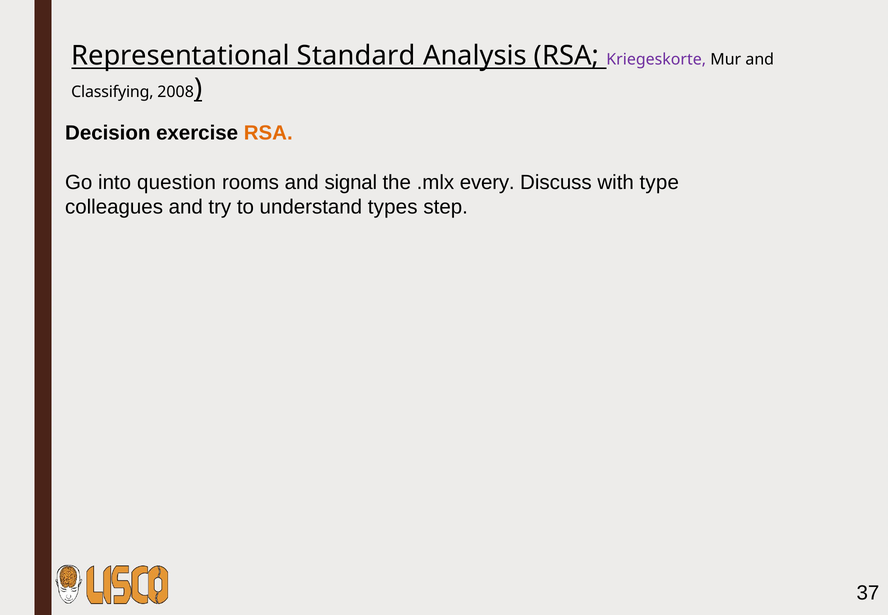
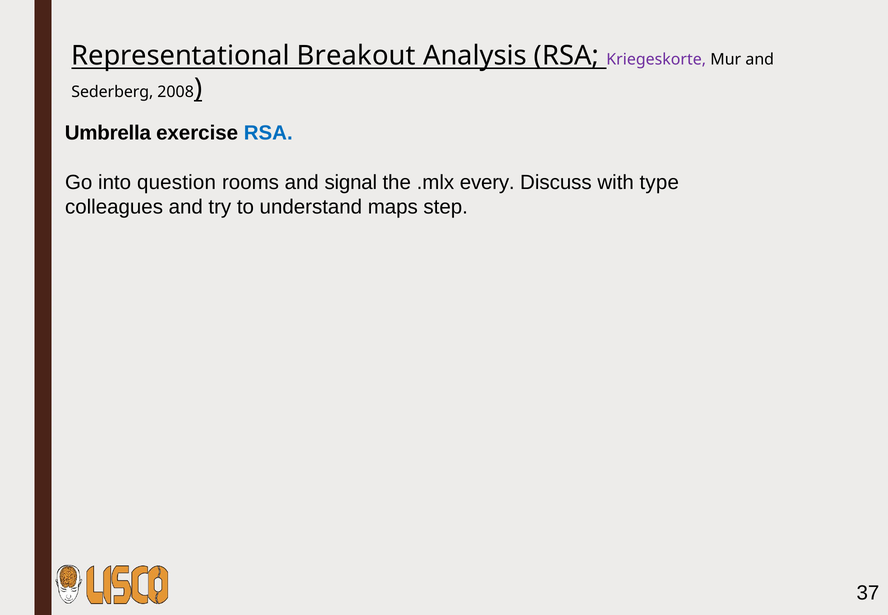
Standard: Standard -> Breakout (356, 56)
Classifying: Classifying -> Sederberg (112, 92)
Decision: Decision -> Umbrella (108, 133)
RSA colour: orange -> blue (268, 133)
types: types -> maps (393, 207)
